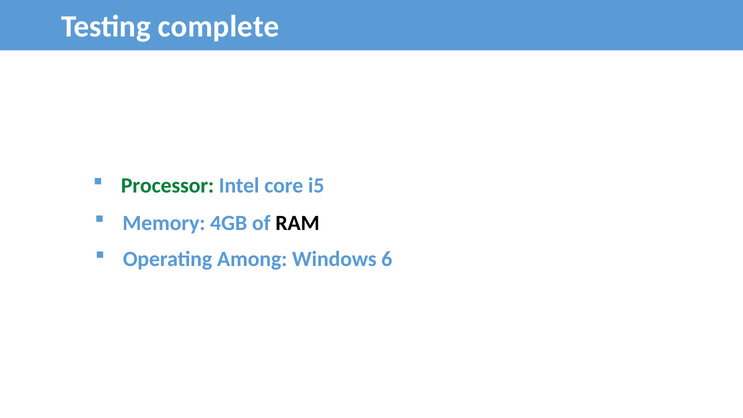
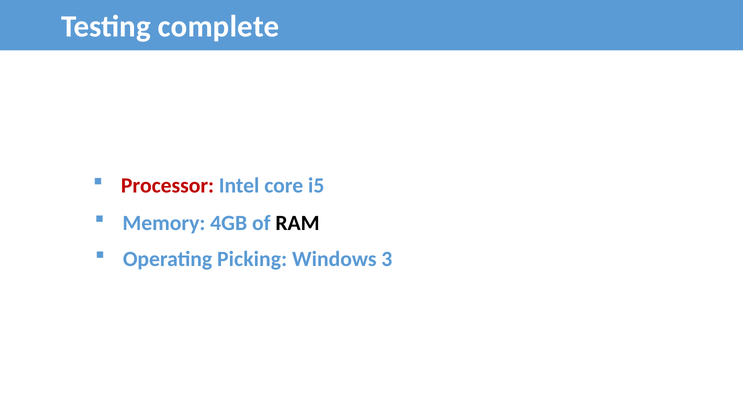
Processor colour: green -> red (167, 186)
Among: Among -> Picking (252, 259)
6: 6 -> 3 (387, 259)
